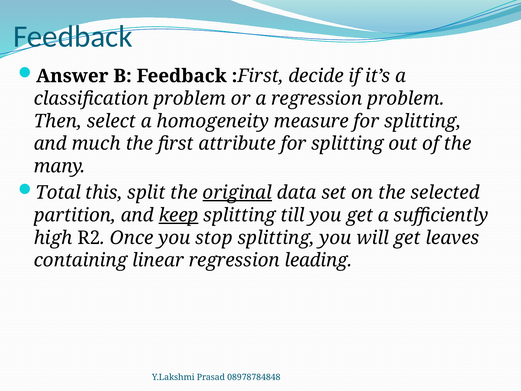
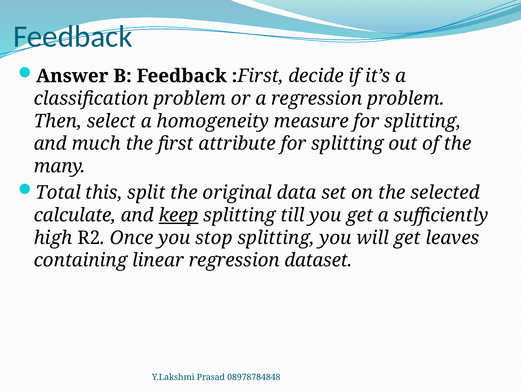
original underline: present -> none (237, 193)
partition: partition -> calculate (75, 215)
leading: leading -> dataset (318, 260)
